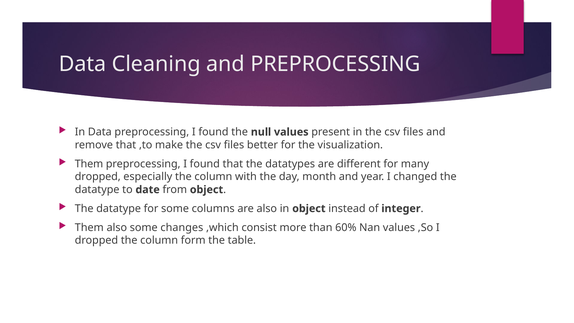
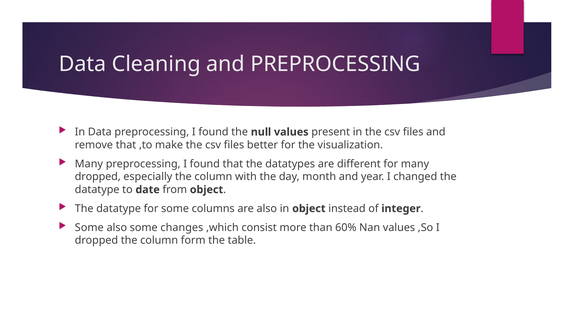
Them: Them -> Many (89, 164)
Them: Them -> Some (89, 227)
